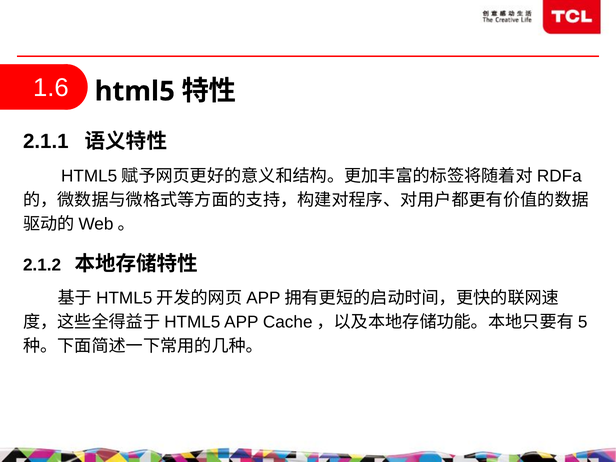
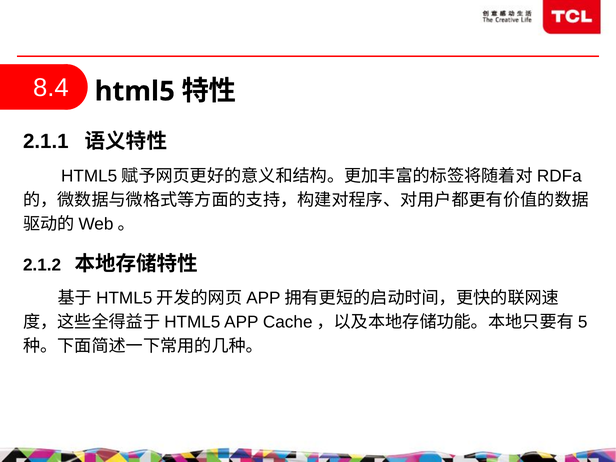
1.6: 1.6 -> 8.4 (51, 88)
